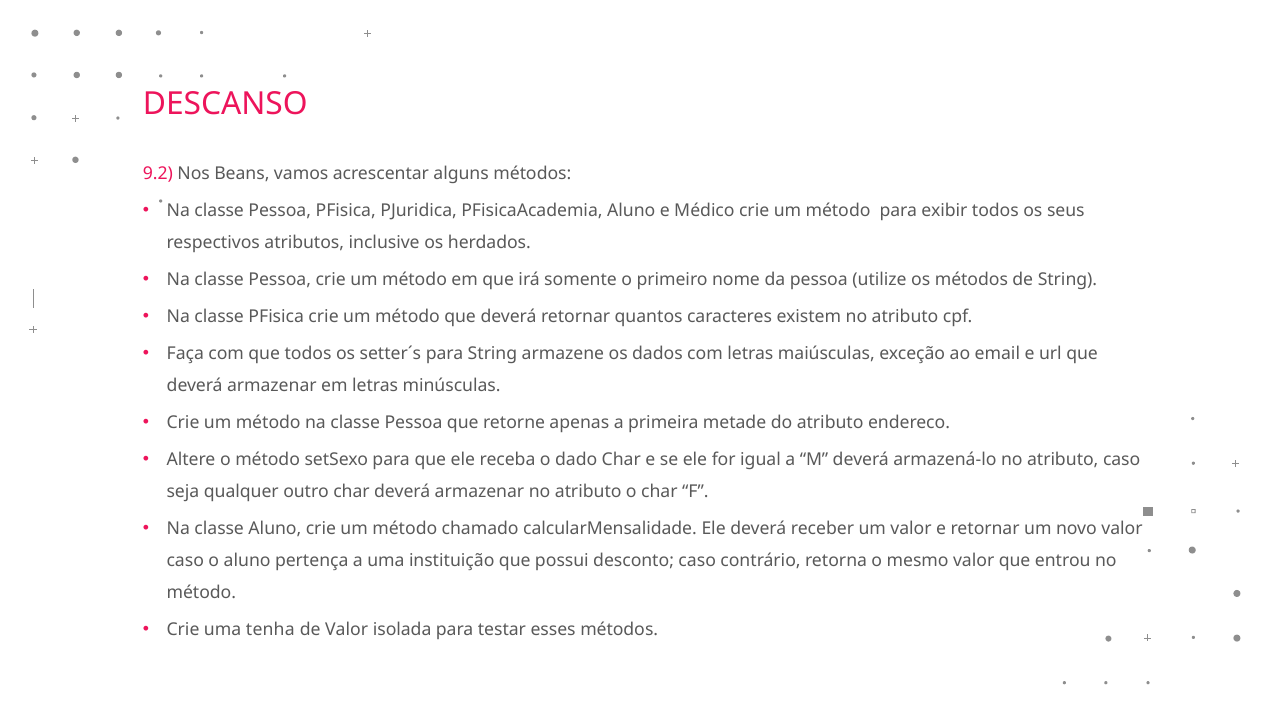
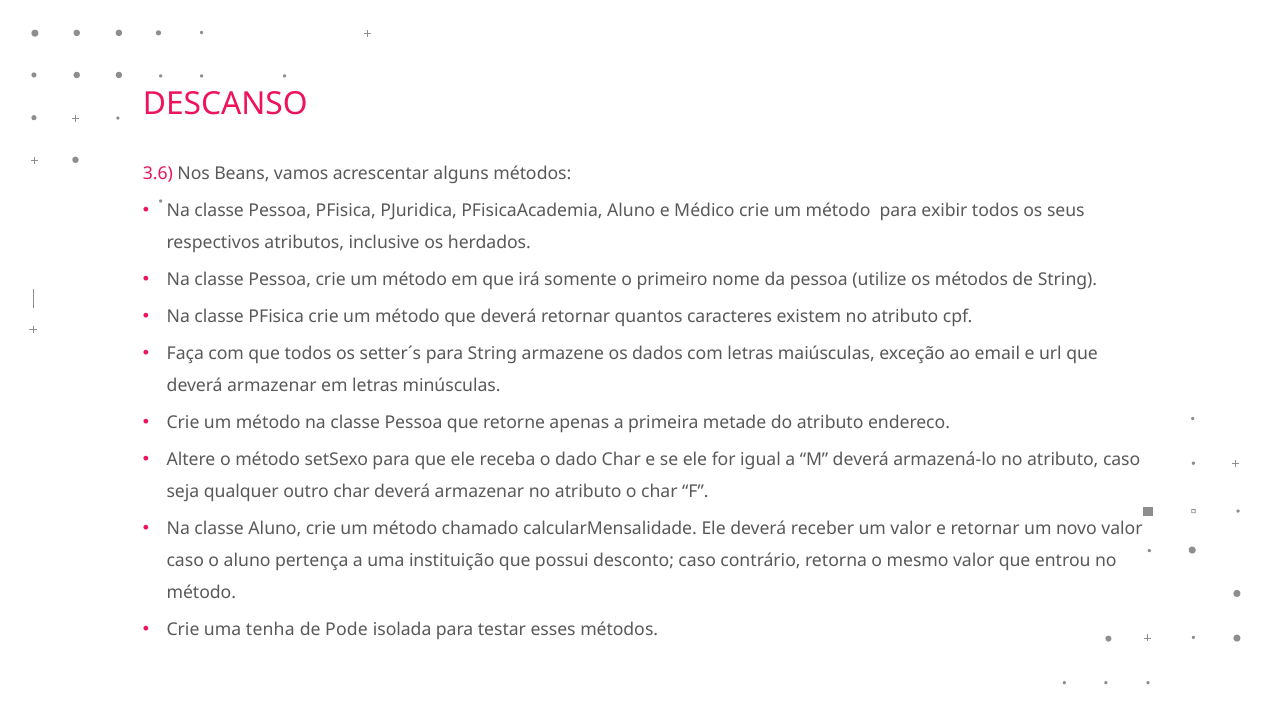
9.2: 9.2 -> 3.6 (158, 174)
de Valor: Valor -> Pode (347, 630)
